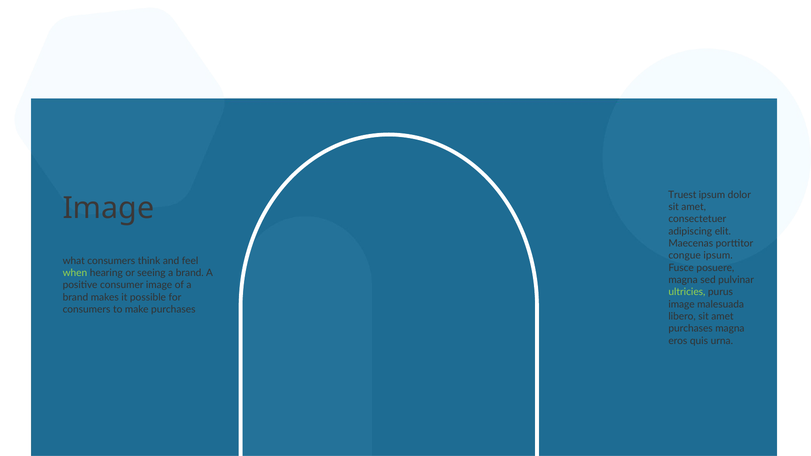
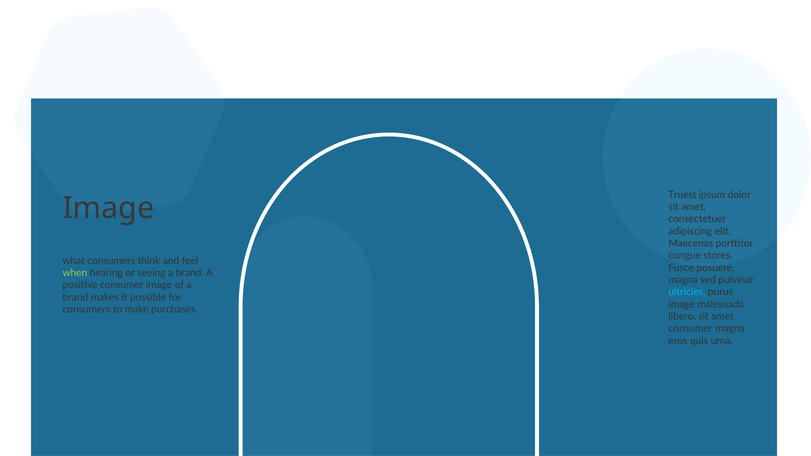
congue ipsum: ipsum -> stores (718, 256)
ultricies colour: light green -> light blue (687, 292)
purchases: purchases -> consumer (690, 329)
